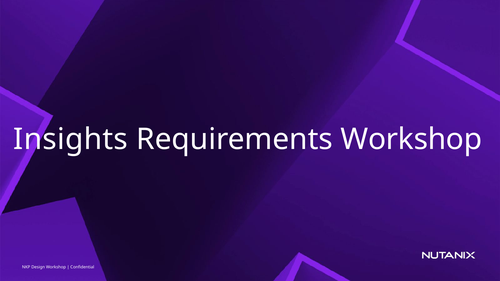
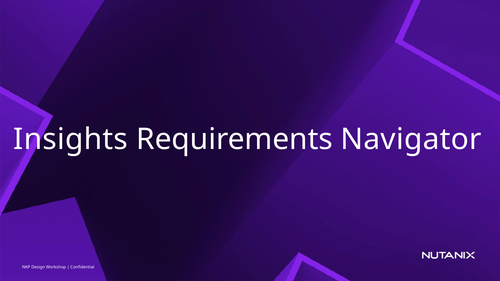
Requirements Workshop: Workshop -> Navigator (411, 139)
